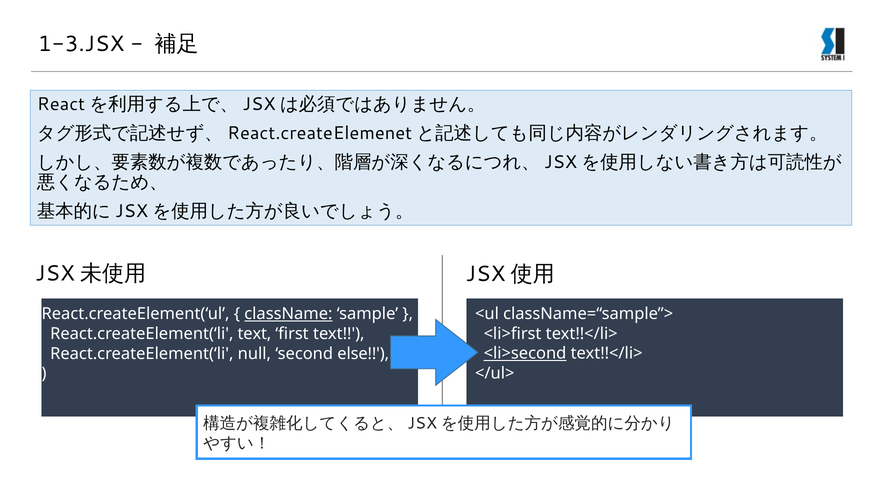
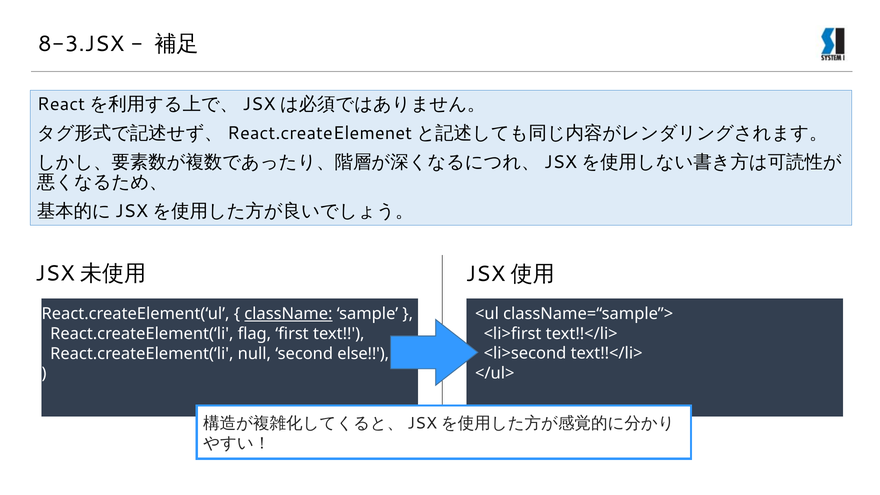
1-3.JSX: 1-3.JSX -> 8-3.JSX (81, 44)
React.createElement(‘li text: text -> flag (254, 334)
<li>second underline: present -> none (525, 353)
